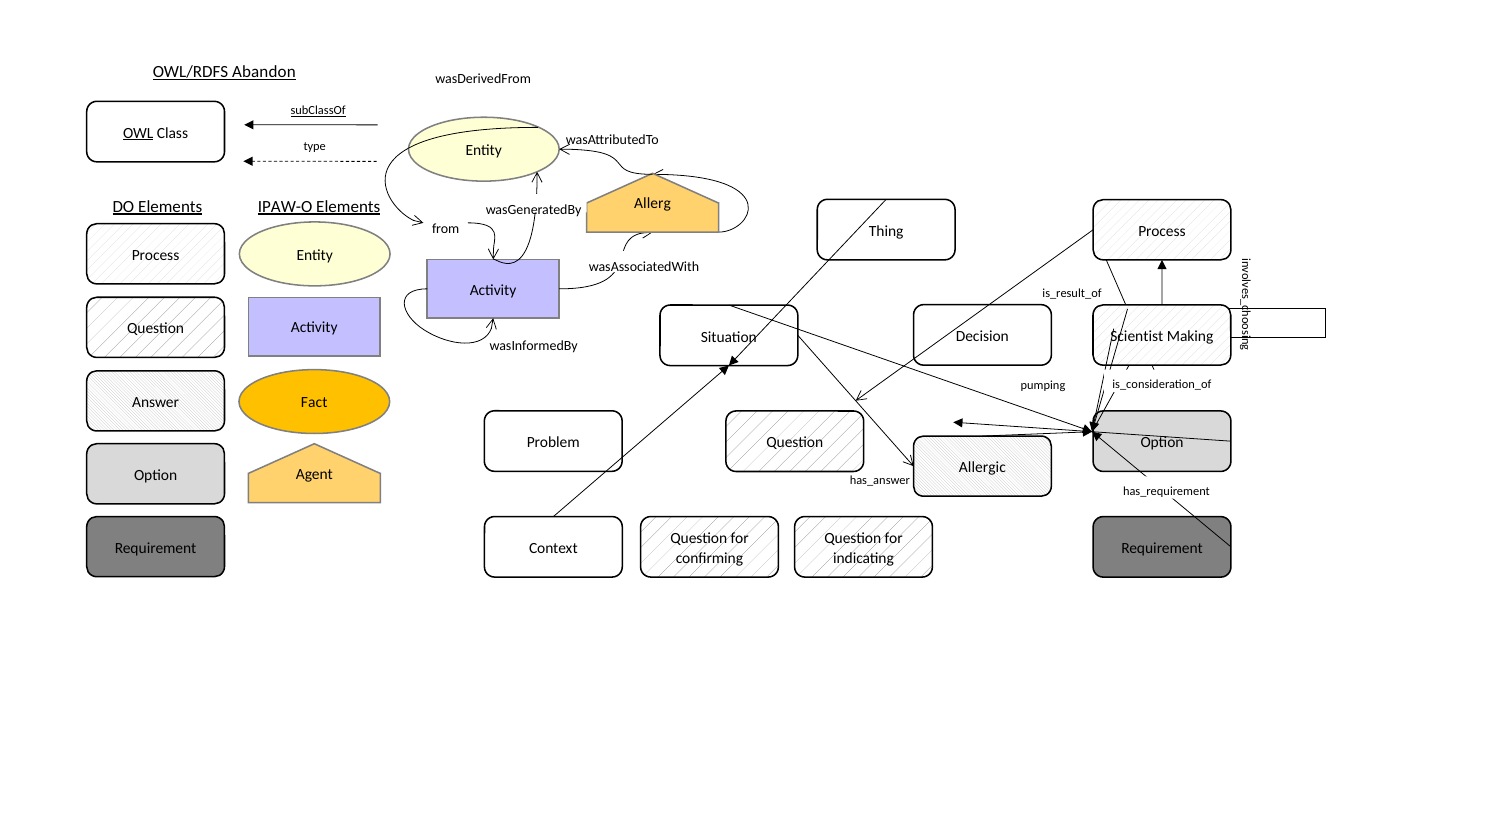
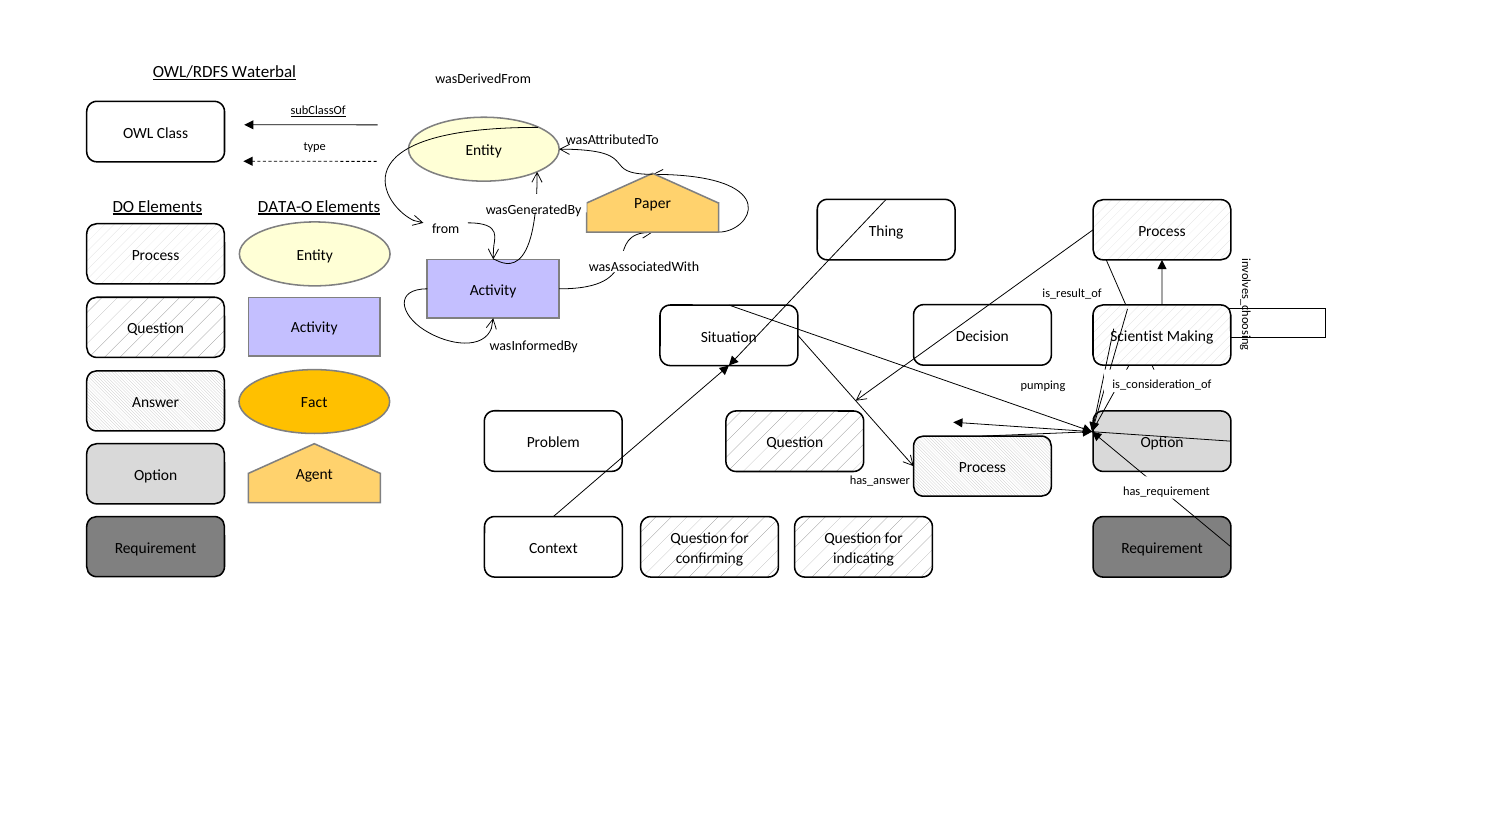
Abandon: Abandon -> Waterbal (264, 72)
OWL underline: present -> none (138, 133)
Allerg: Allerg -> Paper (653, 204)
IPAW-O: IPAW-O -> DATA-O (285, 207)
Allergic: Allergic -> Process (982, 468)
